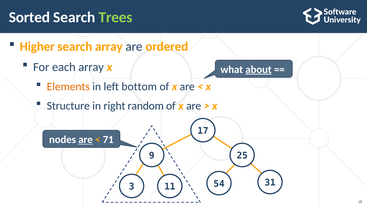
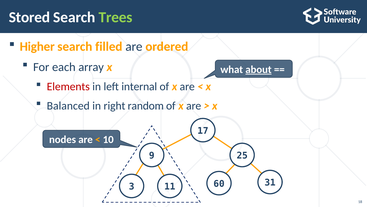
Sorted: Sorted -> Stored (29, 17)
search array: array -> filled (109, 47)
Elements colour: orange -> red (68, 86)
bottom: bottom -> internal (139, 86)
Structure: Structure -> Balanced (68, 105)
are underline: present -> none (86, 139)
71: 71 -> 10 (108, 139)
54: 54 -> 60 (219, 183)
